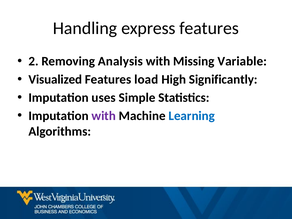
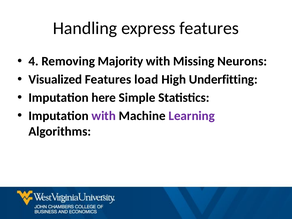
2: 2 -> 4 (33, 61)
Analysis: Analysis -> Majority (121, 61)
Variable: Variable -> Neurons (242, 61)
Significantly: Significantly -> Underfitting (223, 79)
uses: uses -> here (104, 98)
Learning colour: blue -> purple (192, 116)
